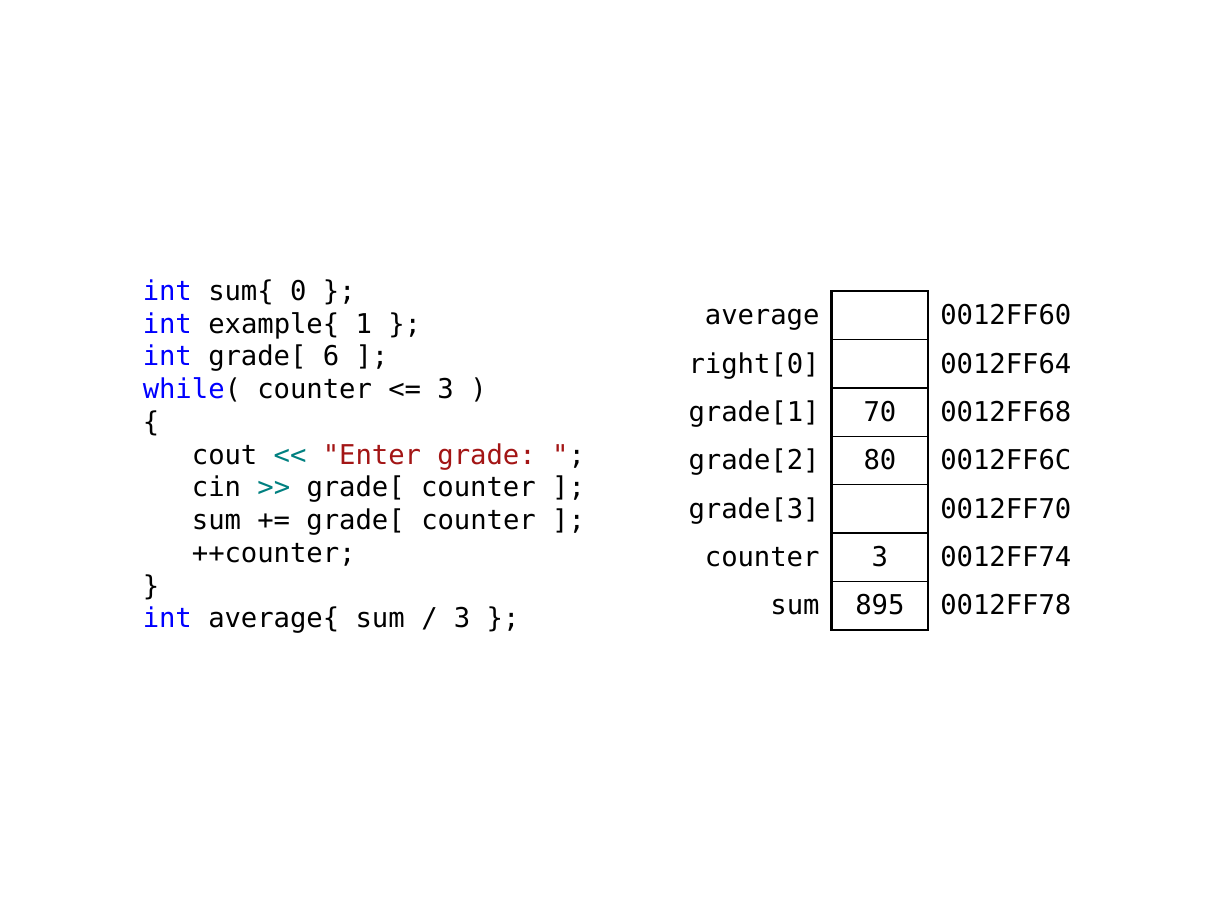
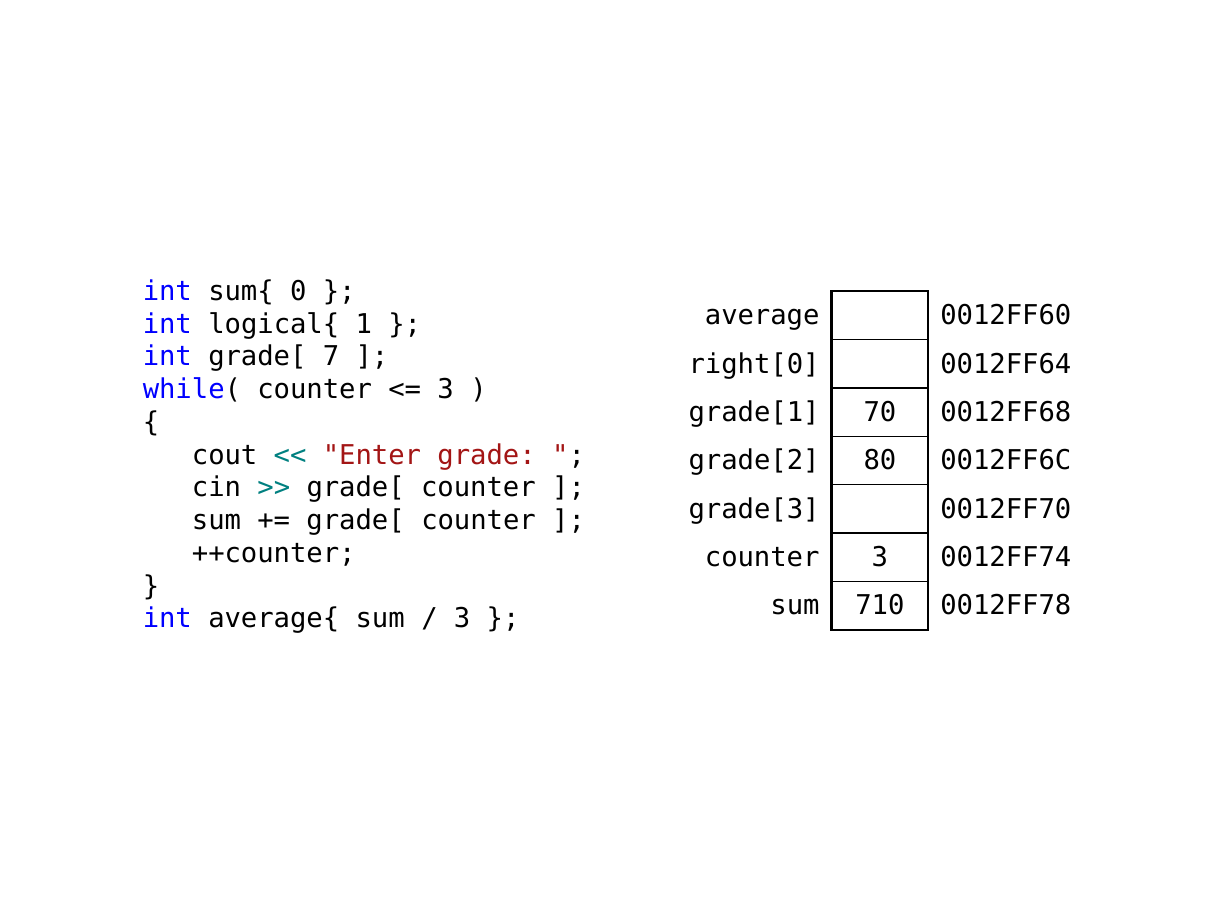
example{: example{ -> logical{ (274, 324)
6: 6 -> 7 (331, 357)
895: 895 -> 710 (880, 606)
